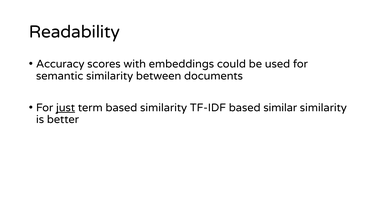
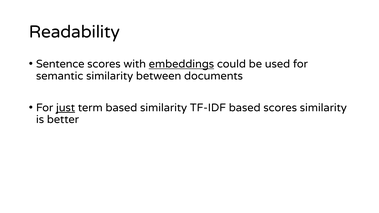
Accuracy: Accuracy -> Sentence (60, 64)
embeddings underline: none -> present (181, 64)
based similar: similar -> scores (280, 108)
